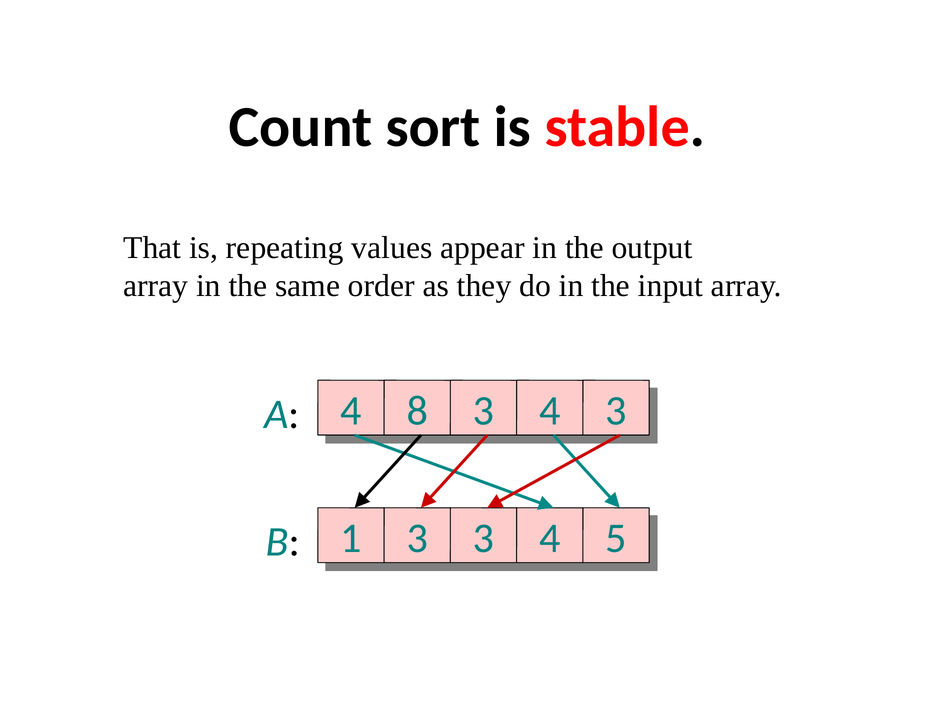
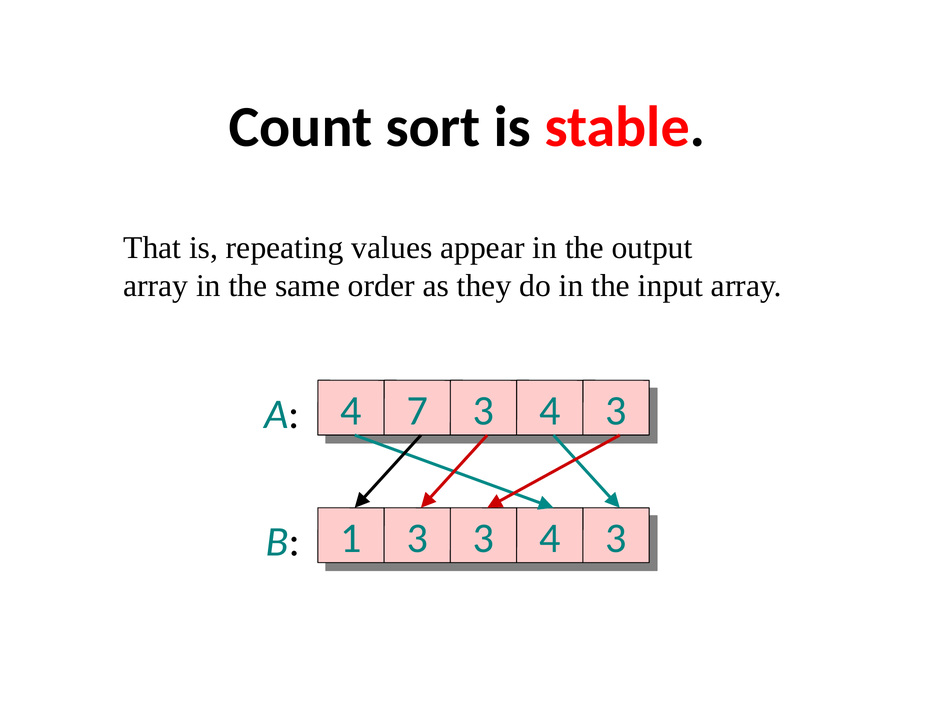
8: 8 -> 7 (417, 410)
3 3 4 5: 5 -> 3 (616, 538)
